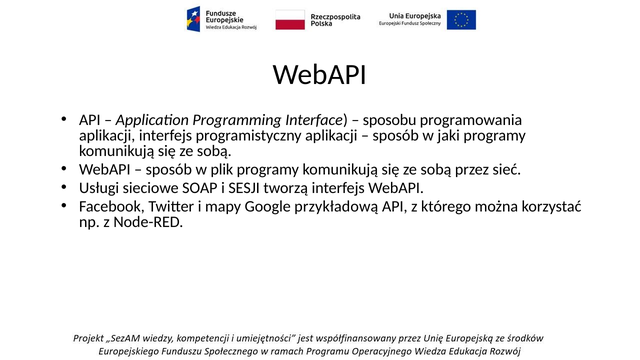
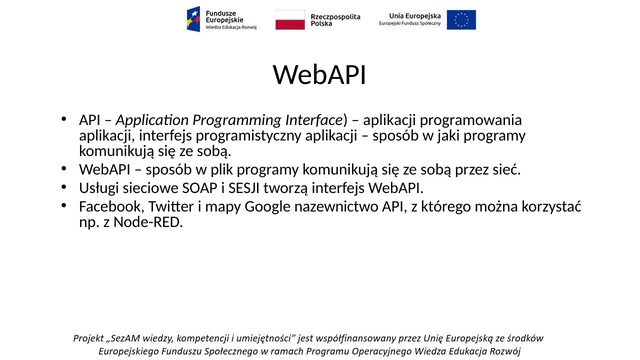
sposobu: sposobu -> aplikacji (390, 120)
przykładową: przykładową -> nazewnictwo (336, 207)
